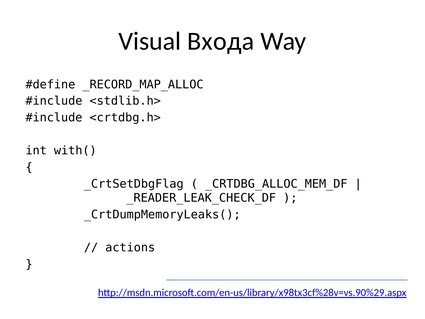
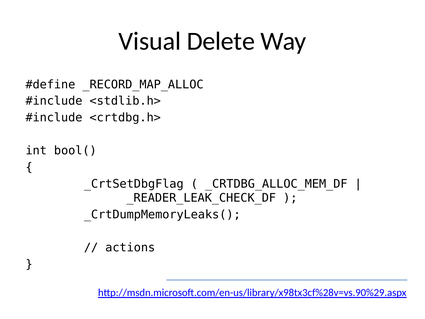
Входа: Входа -> Delete (221, 41)
with(: with( -> bool( (75, 151)
